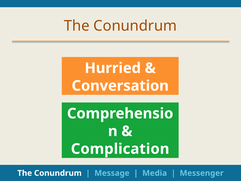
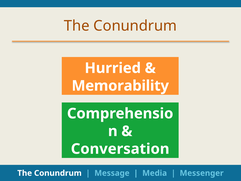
Conversation: Conversation -> Memorability (120, 86)
Complication: Complication -> Conversation (120, 149)
